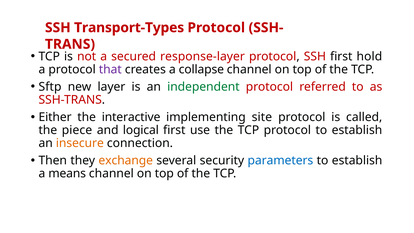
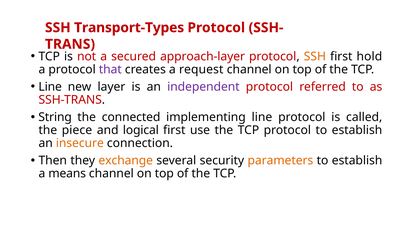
response-layer: response-layer -> approach-layer (203, 56)
SSH colour: red -> orange (315, 56)
collapse: collapse -> request (201, 69)
Sftp: Sftp -> Line (50, 87)
independent colour: green -> purple (203, 87)
Either: Either -> String (55, 117)
interactive: interactive -> connected (131, 117)
implementing site: site -> line (262, 117)
parameters colour: blue -> orange (280, 160)
